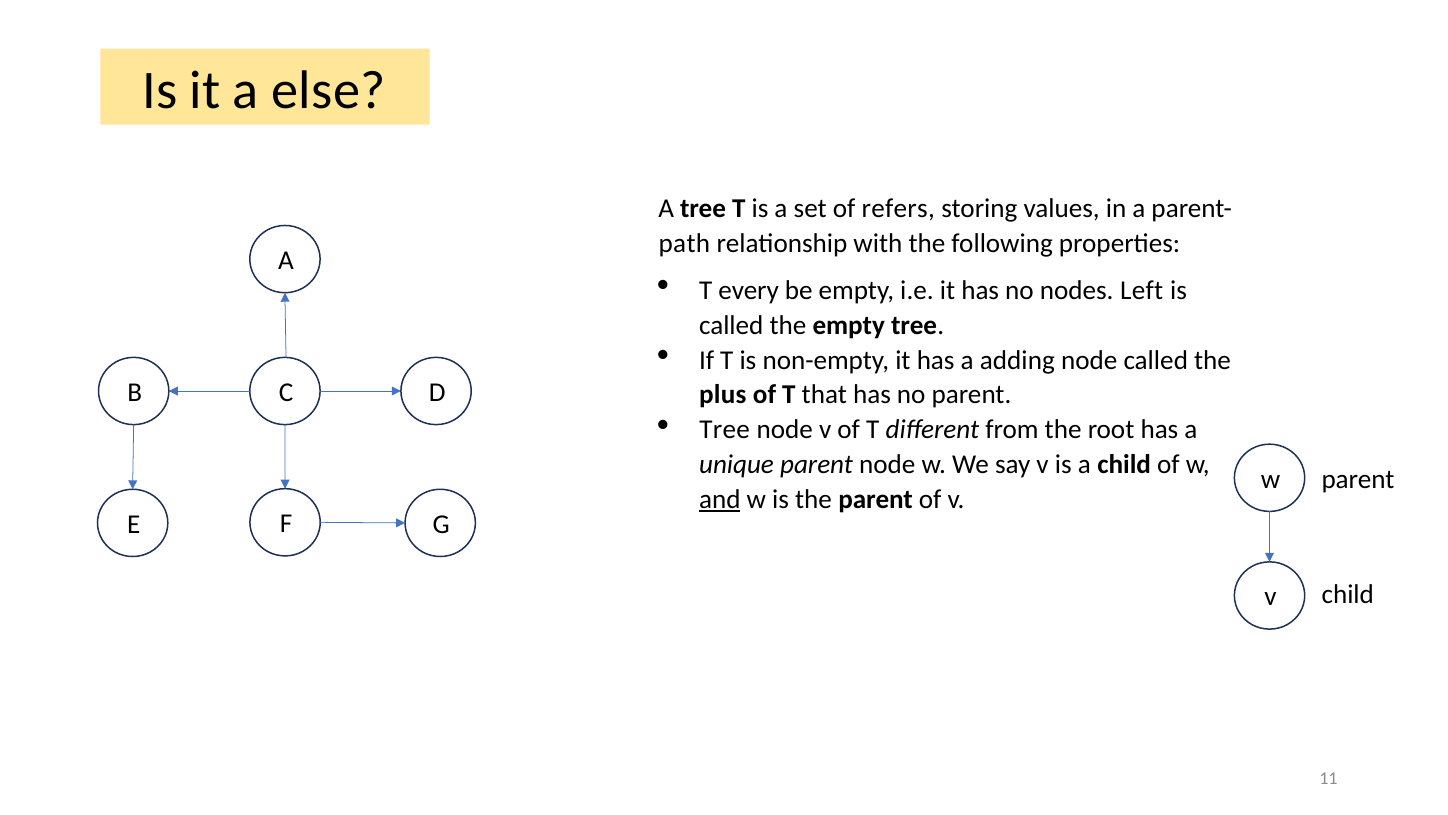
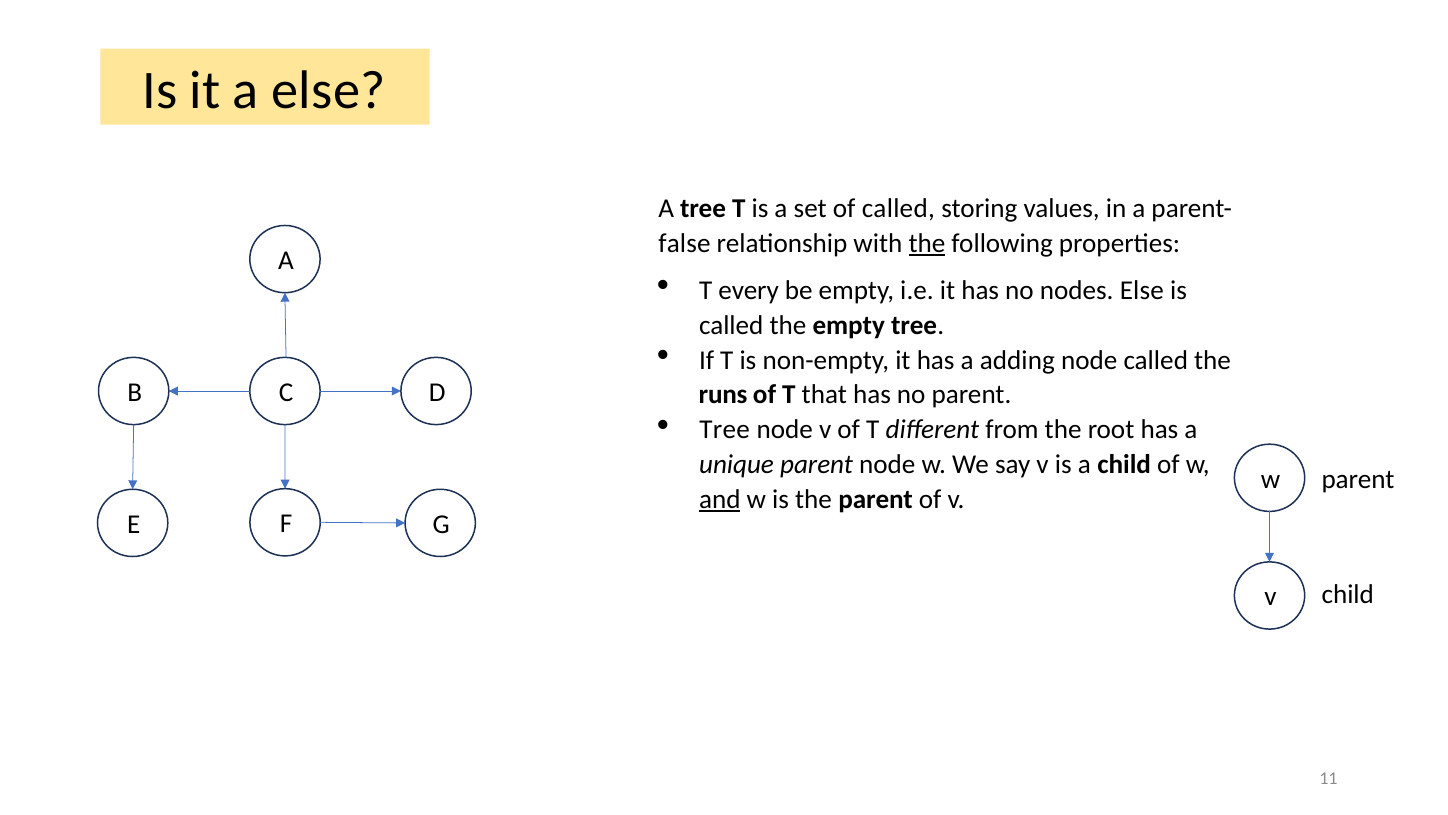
of refers: refers -> called (898, 208)
path: path -> false (684, 243)
the underline: none -> present (927, 243)
nodes Left: Left -> Else (1142, 290)
plus: plus -> runs (723, 395)
